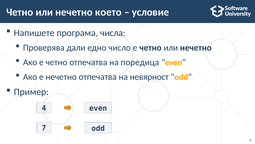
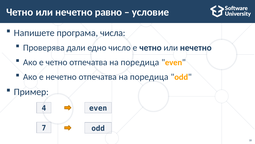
което: което -> равно (108, 12)
нечетно отпечатва на невярност: невярност -> поредица (149, 77)
